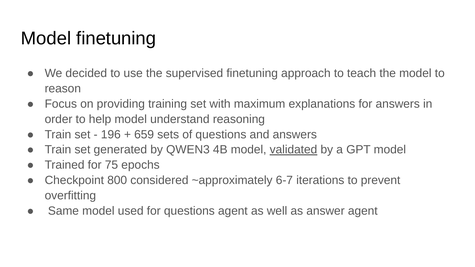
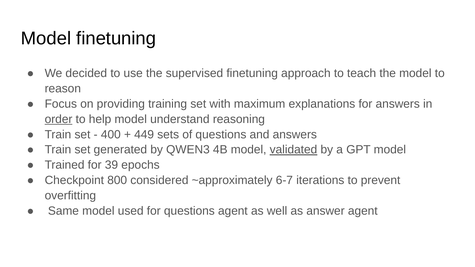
order underline: none -> present (59, 119)
196: 196 -> 400 (111, 135)
659: 659 -> 449 (144, 135)
75: 75 -> 39 (111, 165)
